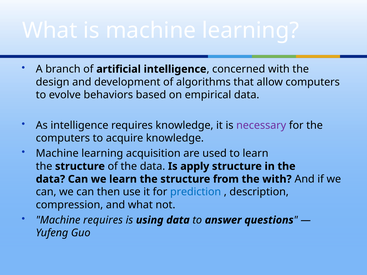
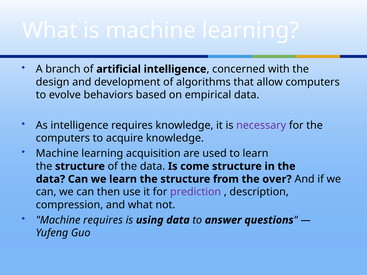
apply: apply -> come (195, 166)
the with: with -> over (277, 179)
prediction colour: blue -> purple (196, 192)
